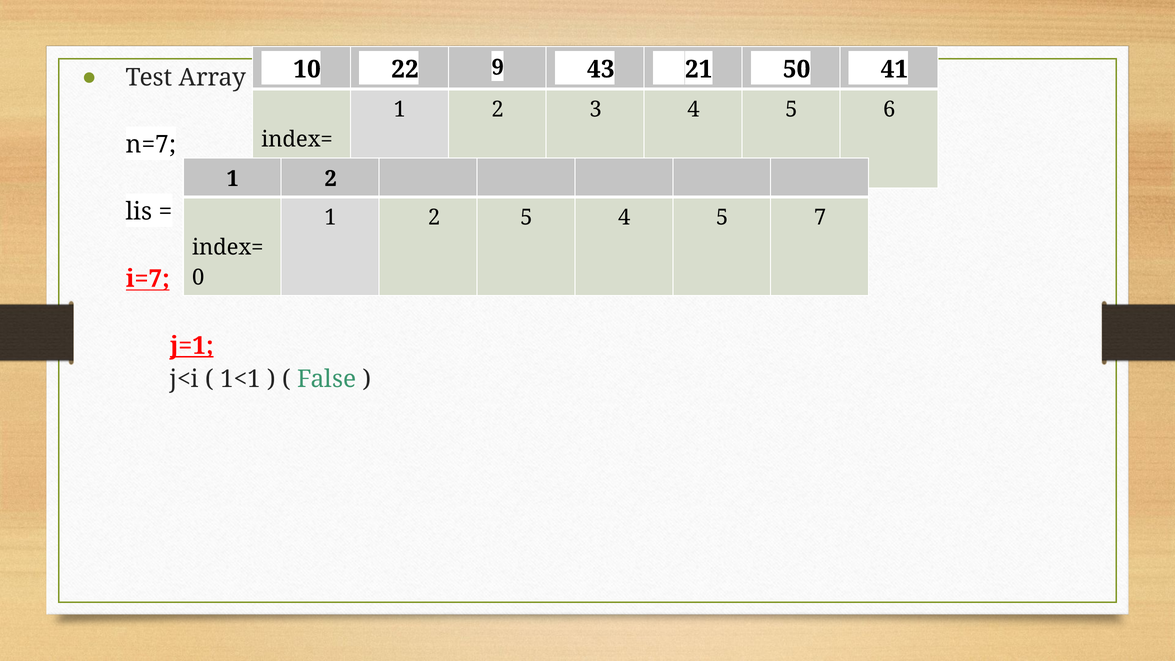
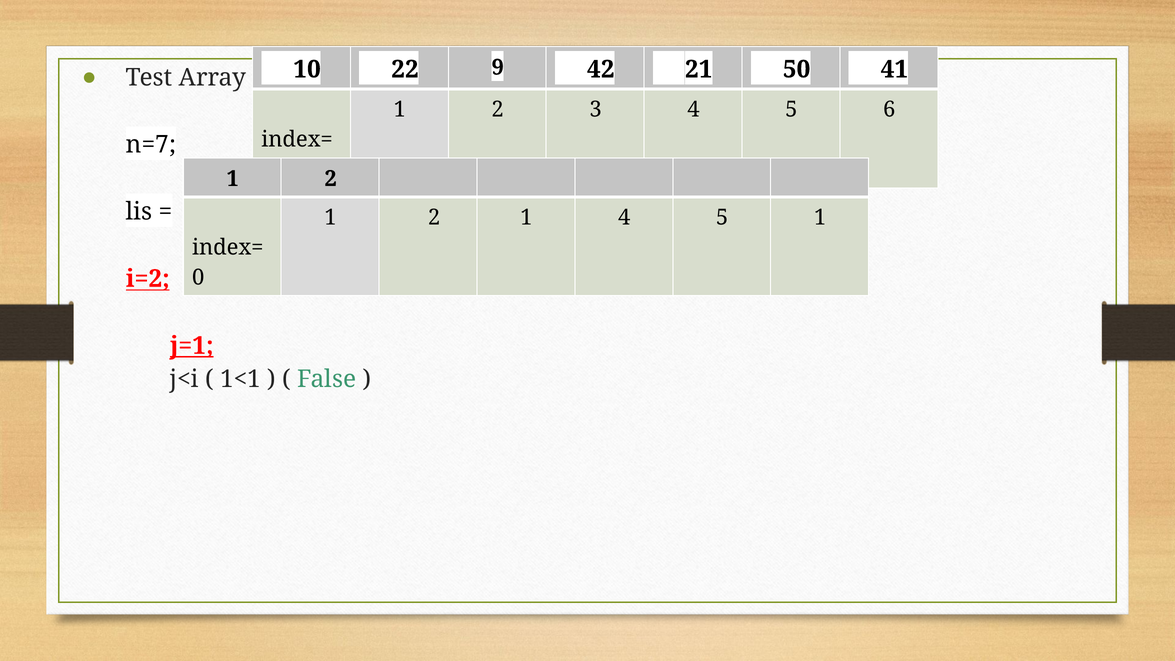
43: 43 -> 42 (601, 69)
2 5: 5 -> 1 (526, 217)
5 7: 7 -> 1 (820, 217)
i=7: i=7 -> i=2 (148, 279)
